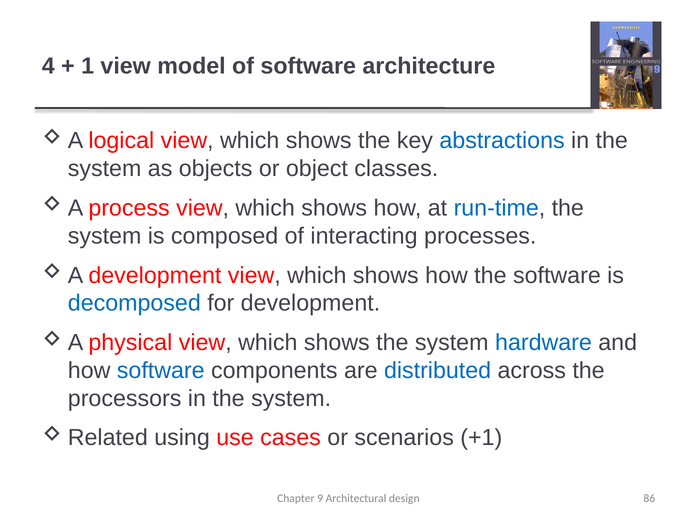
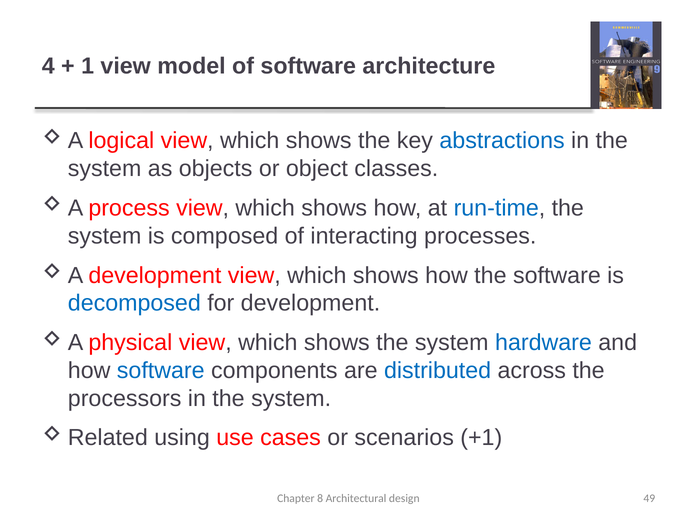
9: 9 -> 8 (320, 499)
86: 86 -> 49 (649, 499)
